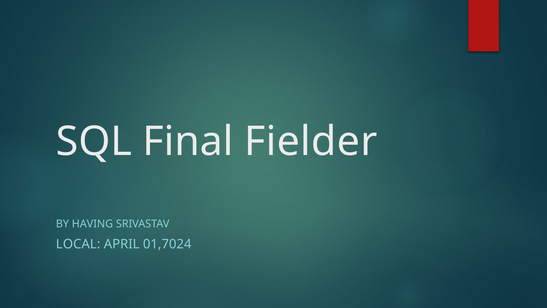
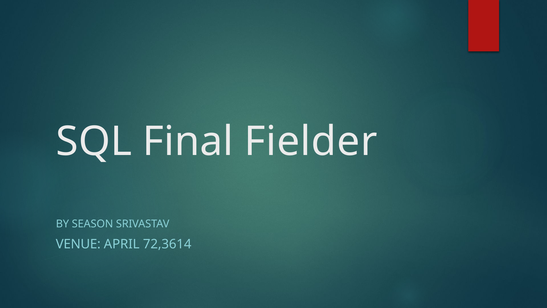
HAVING: HAVING -> SEASON (92, 224)
LOCAL: LOCAL -> VENUE (78, 244)
01,7024: 01,7024 -> 72,3614 (167, 244)
